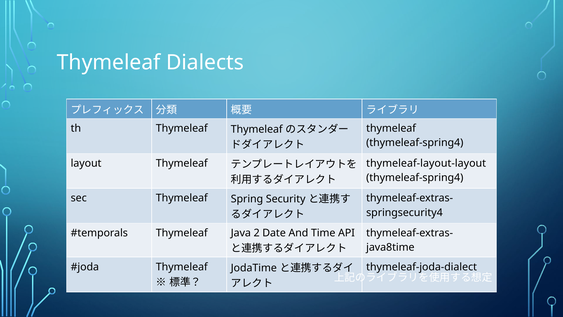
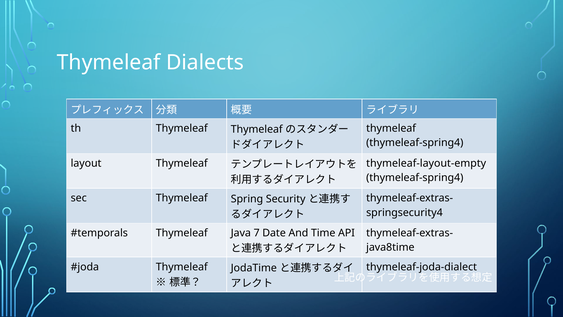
thymeleaf-layout-layout: thymeleaf-layout-layout -> thymeleaf-layout-empty (426, 163)
2: 2 -> 7 (257, 233)
